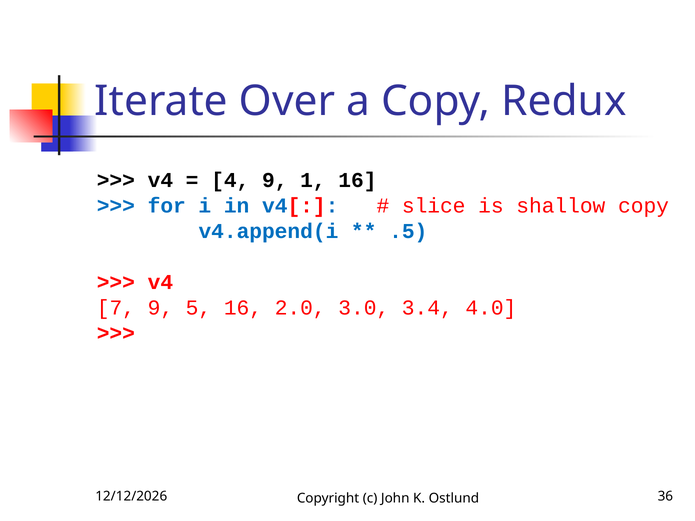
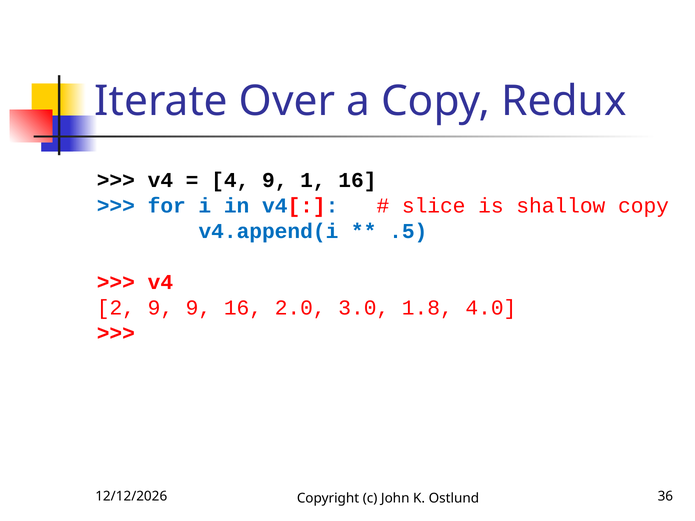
7: 7 -> 2 (116, 308)
9 5: 5 -> 9 (198, 308)
3.4: 3.4 -> 1.8 (427, 308)
